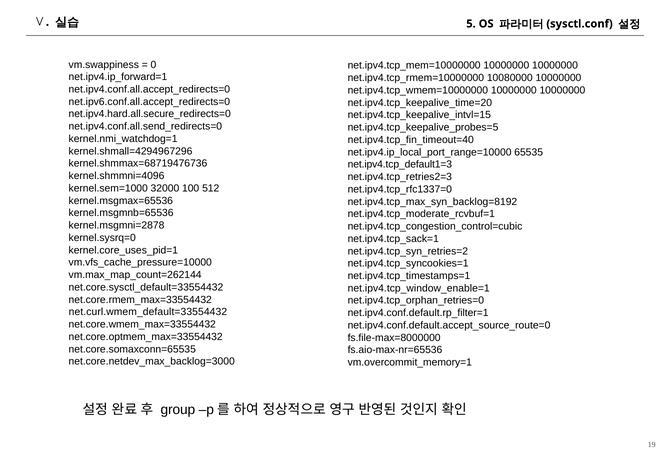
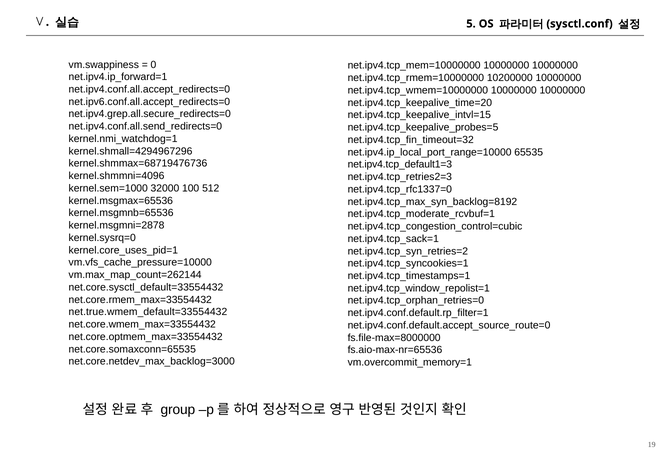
10080000: 10080000 -> 10200000 (510, 78)
net.ipv4.hard.all.secure_redirects=0: net.ipv4.hard.all.secure_redirects=0 -> net.ipv4.grep.all.secure_redirects=0 (150, 114)
net.ipv4.tcp_fin_timeout=40: net.ipv4.tcp_fin_timeout=40 -> net.ipv4.tcp_fin_timeout=32 (411, 140)
net.ipv4.tcp_window_enable=1: net.ipv4.tcp_window_enable=1 -> net.ipv4.tcp_window_repolist=1 (419, 288)
net.curl.wmem_default=33554432: net.curl.wmem_default=33554432 -> net.true.wmem_default=33554432 (148, 312)
